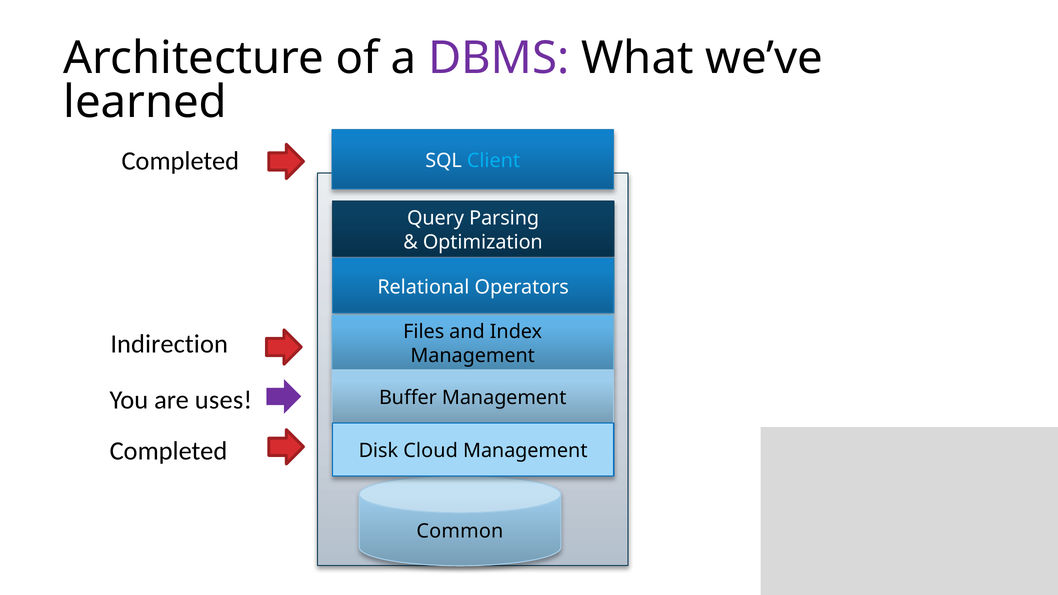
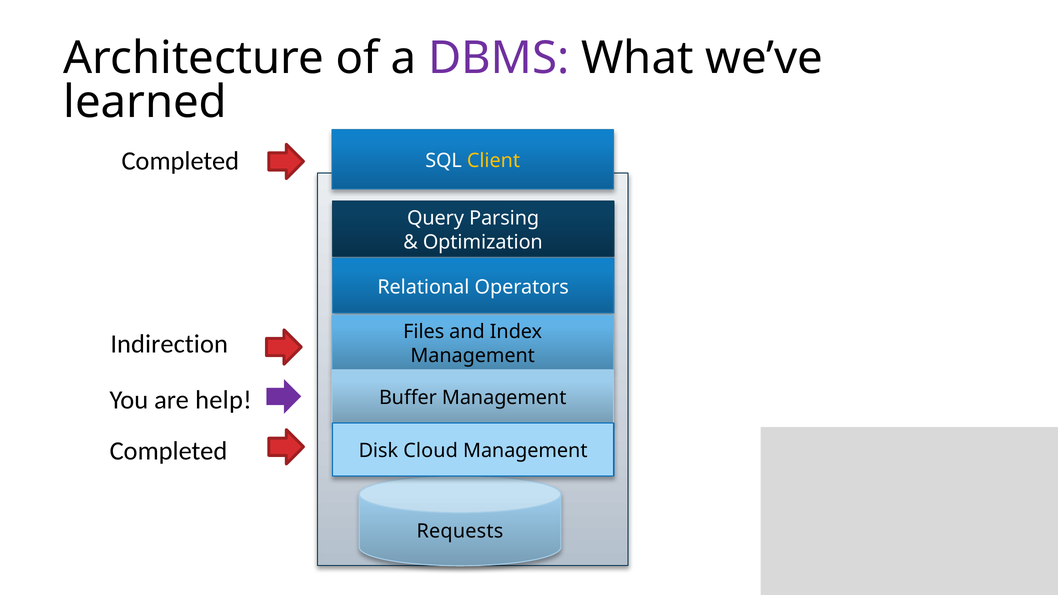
Client colour: light blue -> yellow (493, 161)
uses: uses -> help (223, 400)
Common: Common -> Requests (460, 531)
